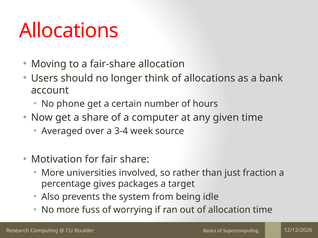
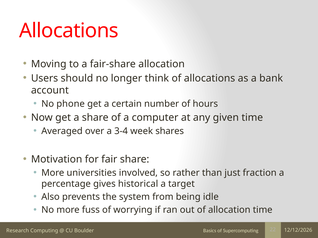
source: source -> shares (170, 131)
packages: packages -> historical (138, 184)
